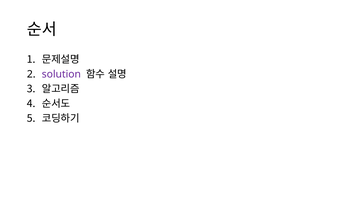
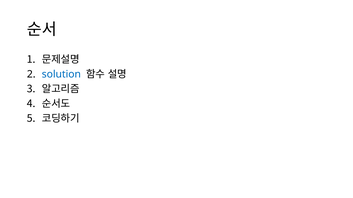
solution colour: purple -> blue (61, 74)
